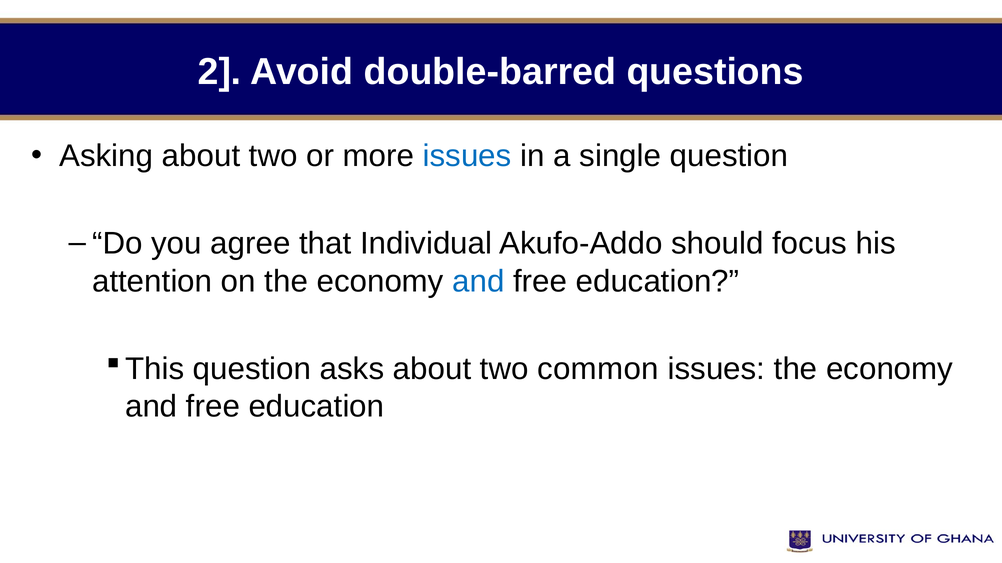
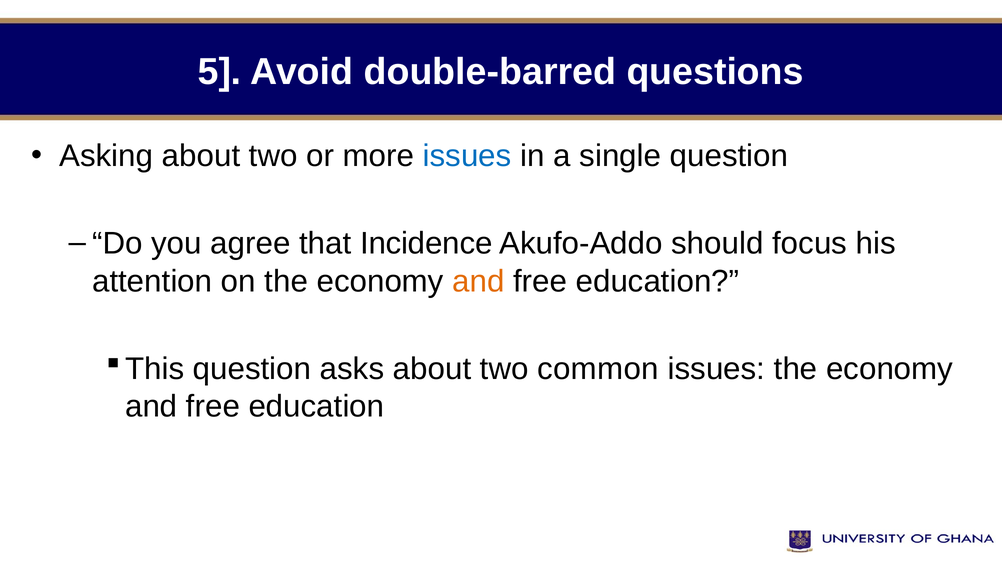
2: 2 -> 5 (220, 72)
Individual: Individual -> Incidence (426, 244)
and colour: blue -> orange (478, 282)
